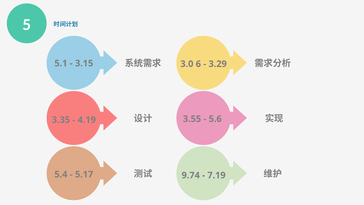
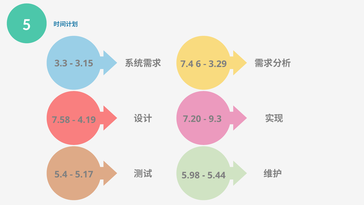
5.1: 5.1 -> 3.3 (61, 63)
3.0: 3.0 -> 7.4 (187, 64)
3.35: 3.35 -> 7.58 (61, 120)
3.55: 3.55 -> 7.20 (192, 119)
5.6: 5.6 -> 9.3 (215, 119)
9.74: 9.74 -> 5.98 (191, 175)
7.19: 7.19 -> 5.44 (216, 175)
